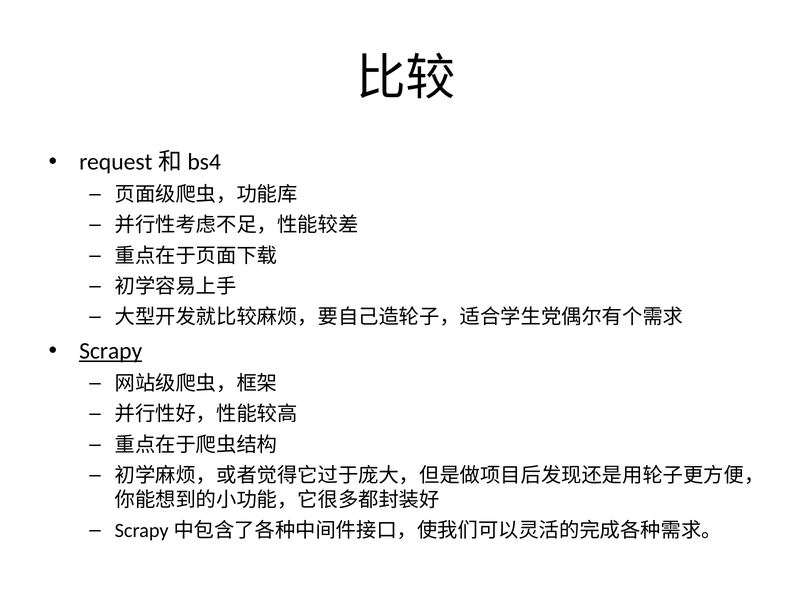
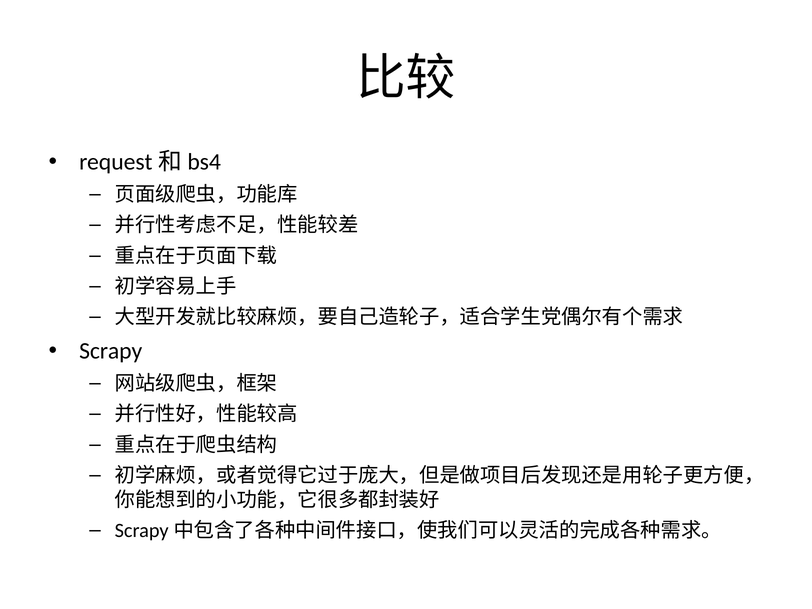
Scrapy underline: present -> none (111, 351)
